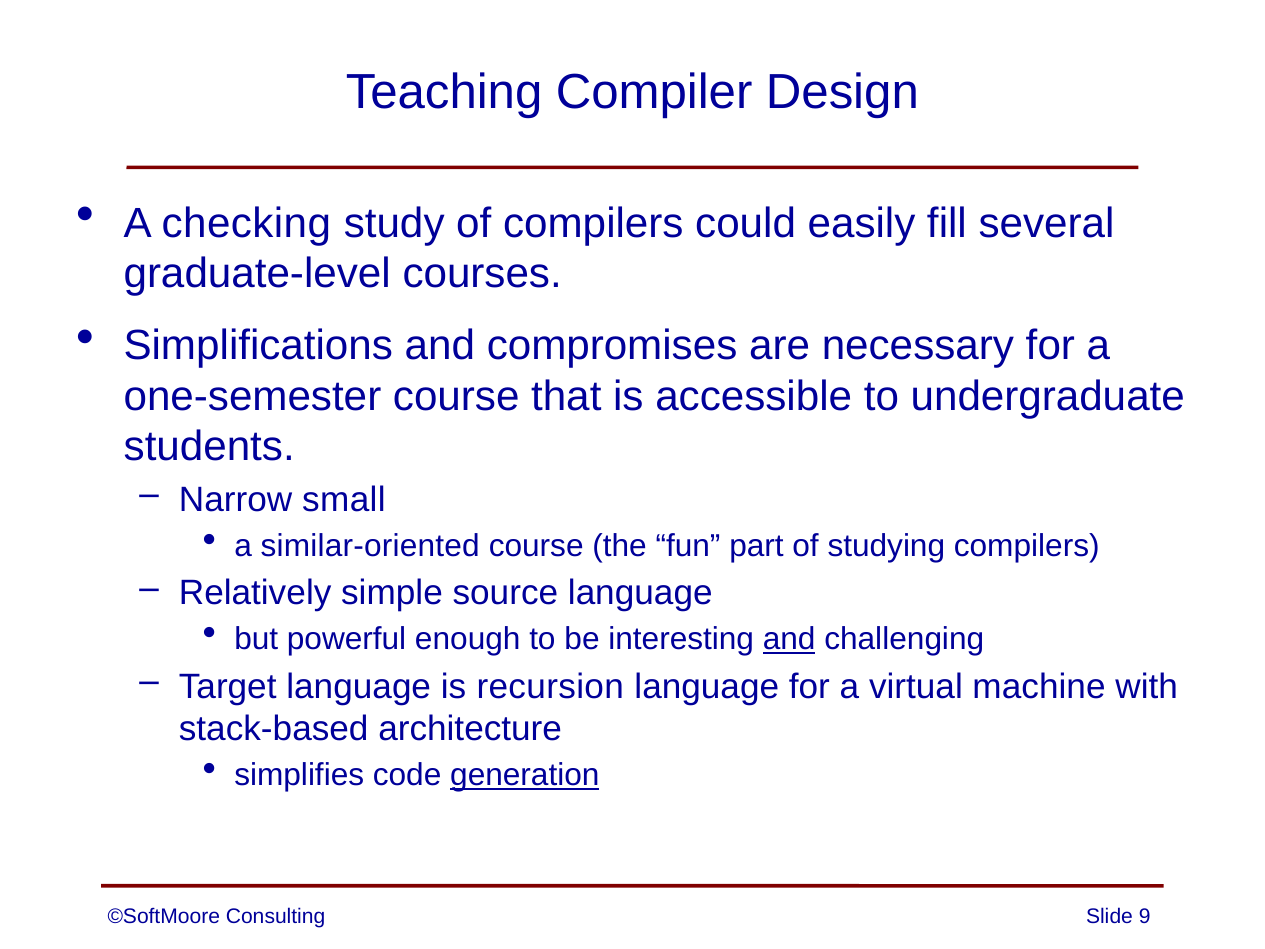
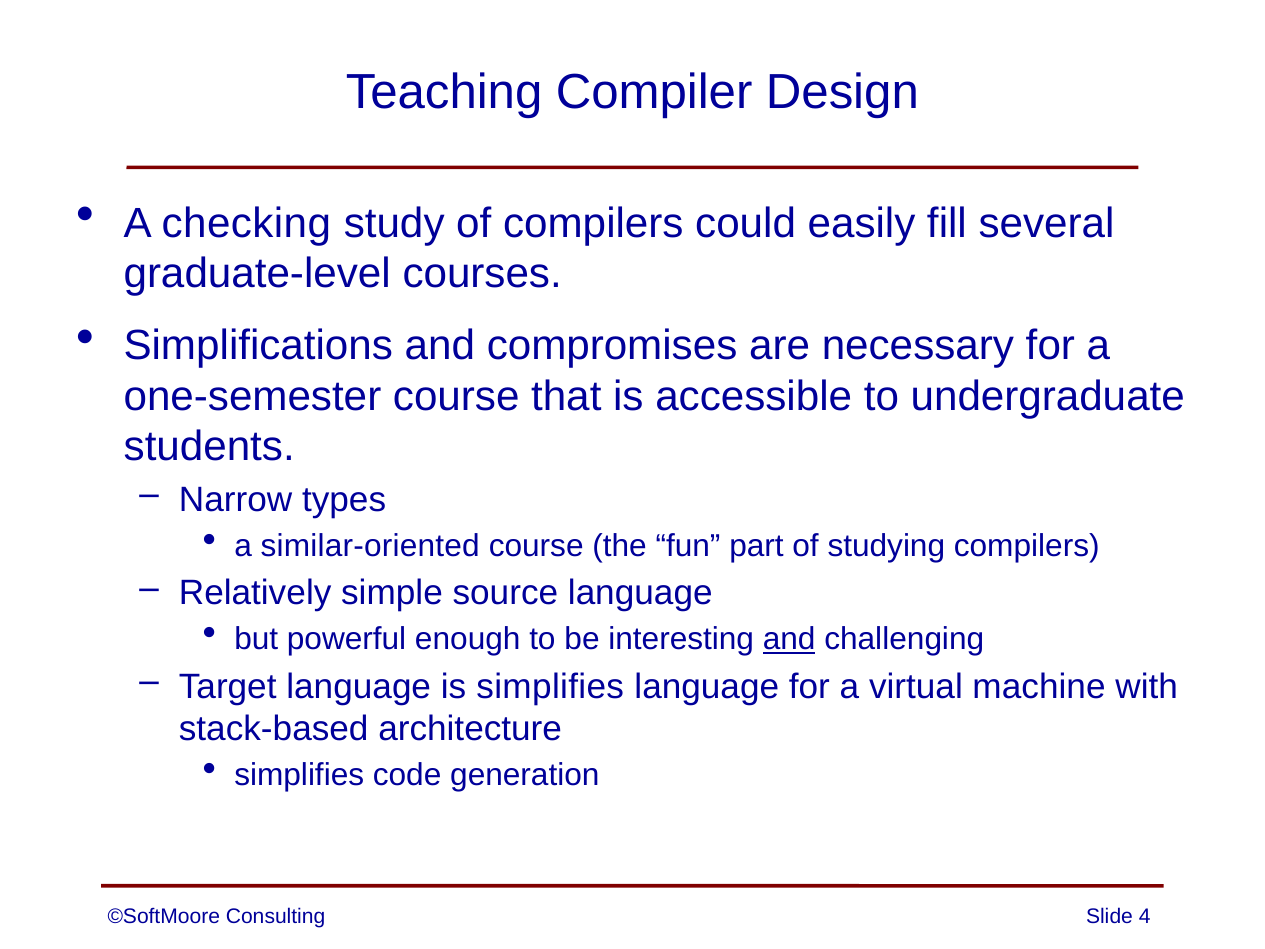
small: small -> types (344, 500)
is recursion: recursion -> simplifies (550, 687)
generation underline: present -> none (525, 775)
9: 9 -> 4 (1145, 916)
